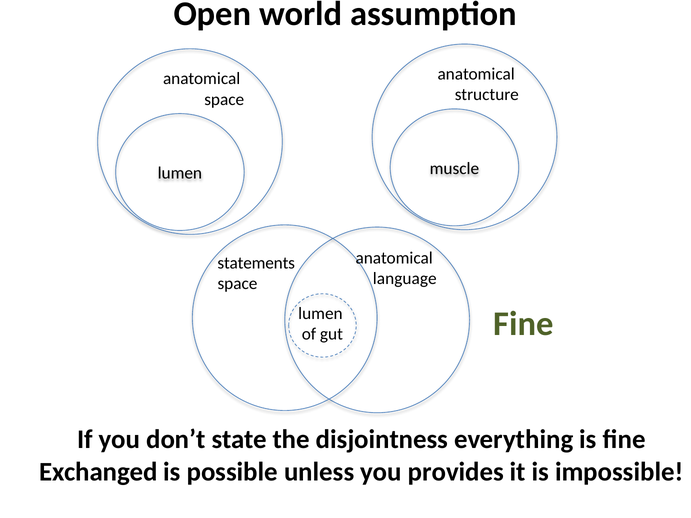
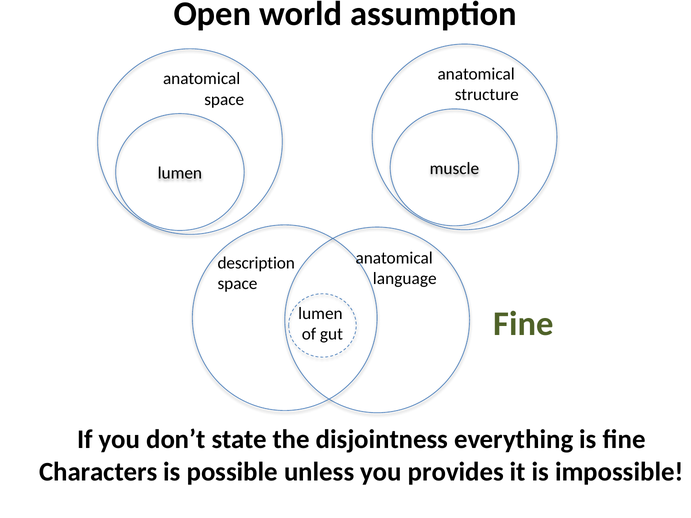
statements: statements -> description (256, 263)
Exchanged: Exchanged -> Characters (98, 472)
